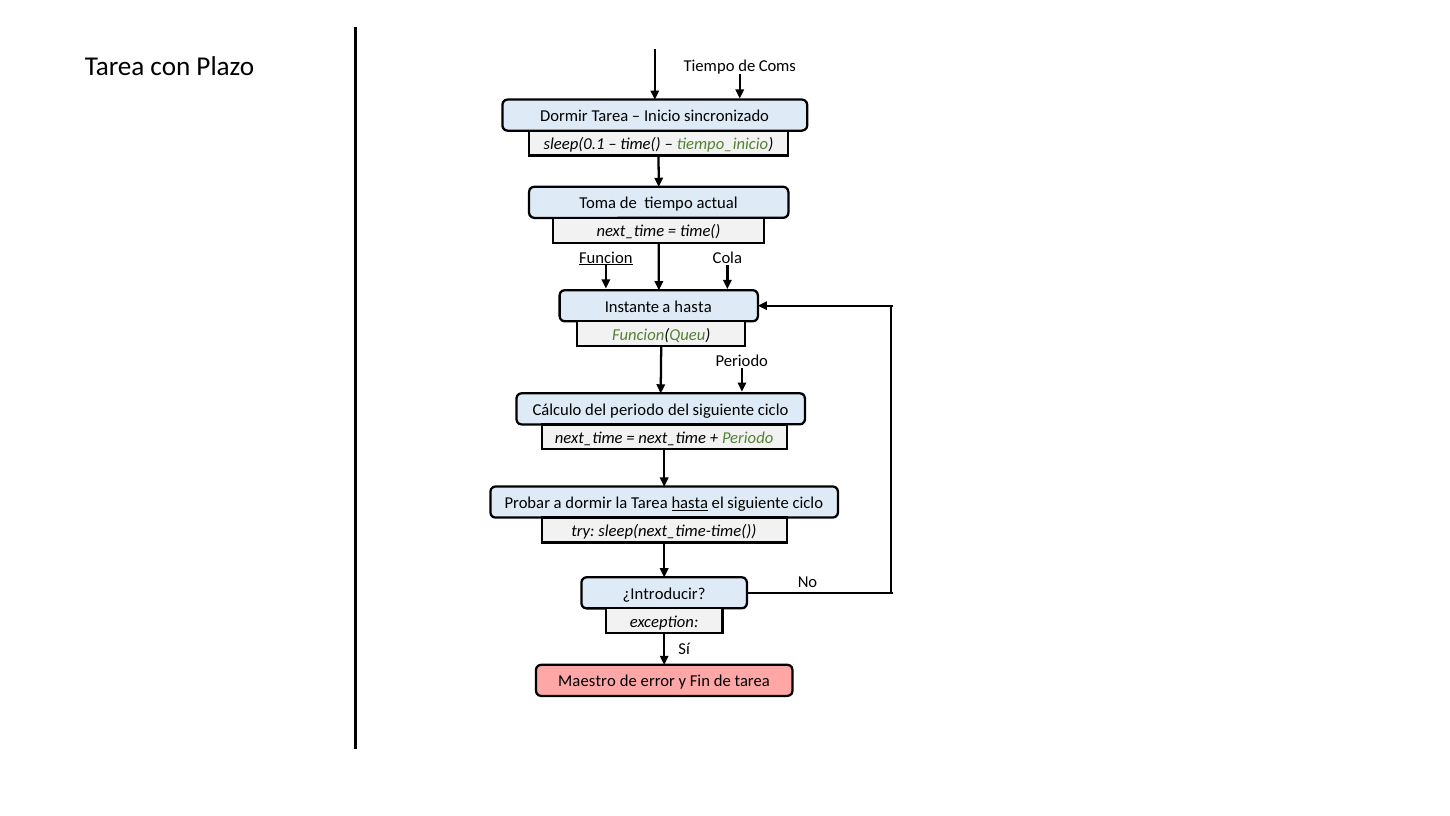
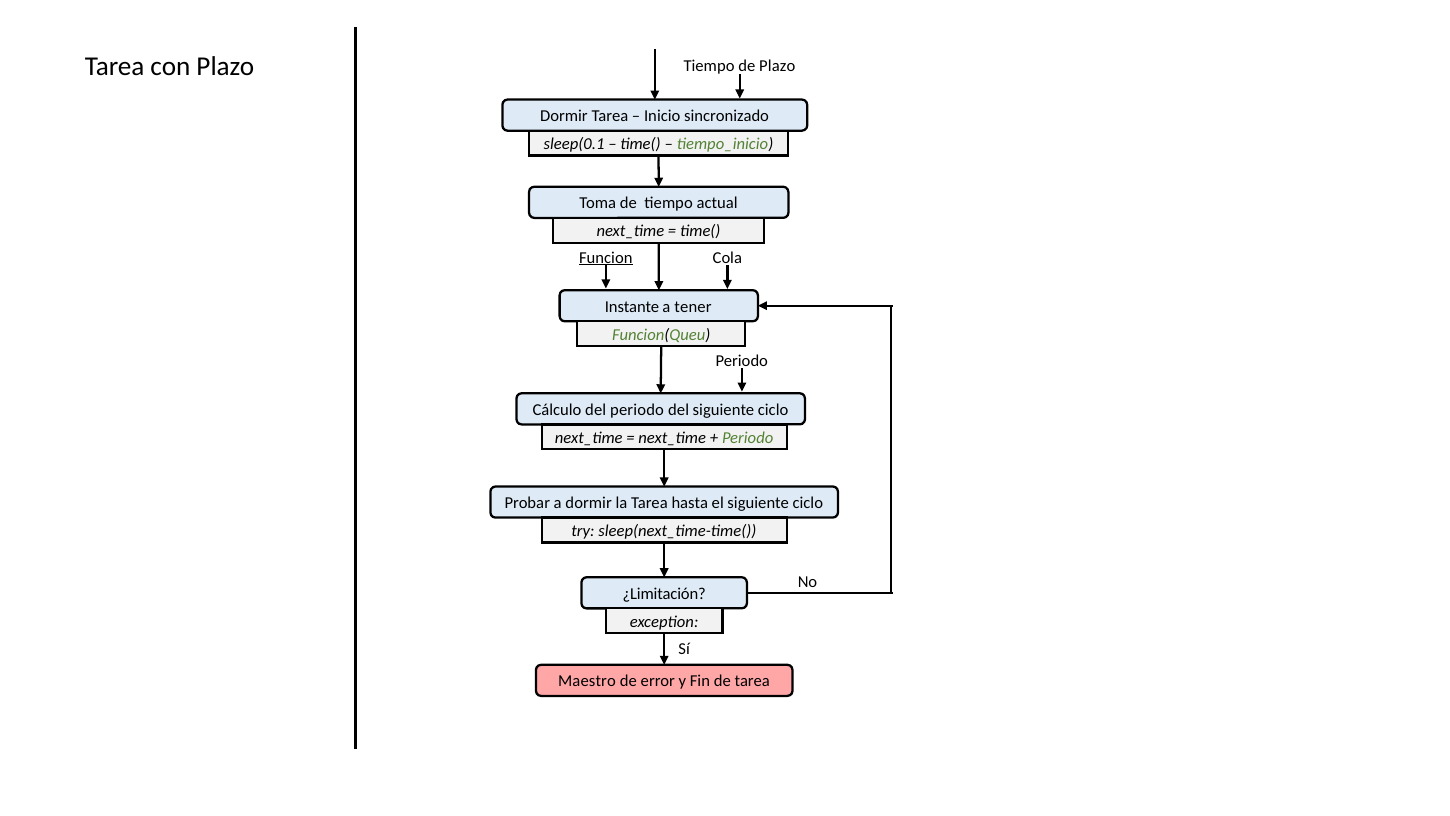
de Coms: Coms -> Plazo (777, 66)
a hasta: hasta -> tener (693, 307)
hasta underline: present -> none (690, 503)
¿Introducir: ¿Introducir -> ¿Limitación (664, 594)
